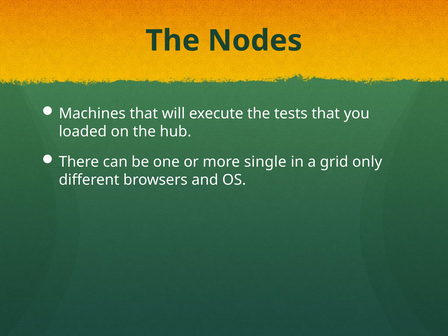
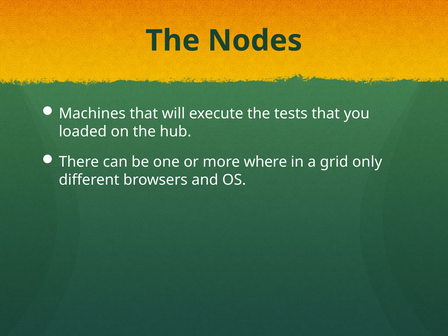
single: single -> where (265, 162)
